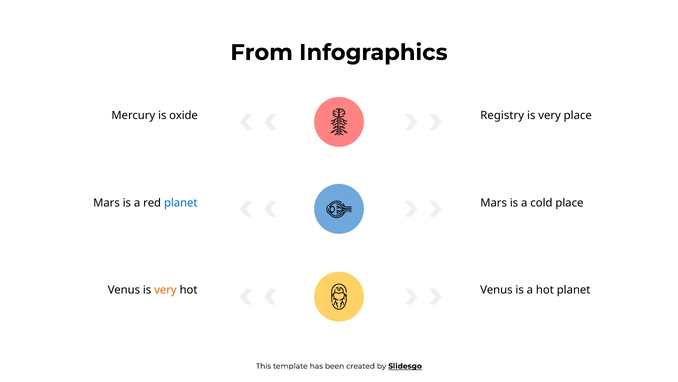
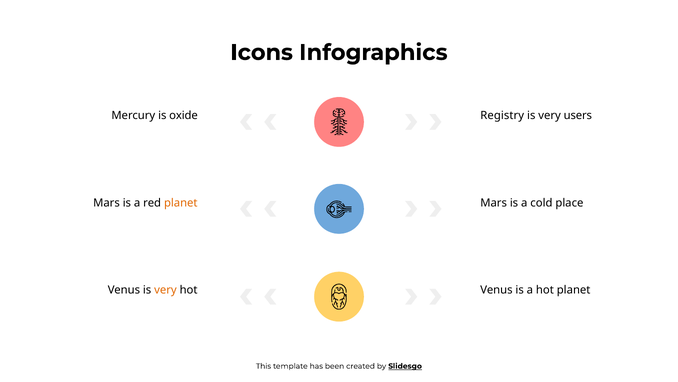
From: From -> Icons (262, 52)
very place: place -> users (578, 115)
planet colour: blue -> orange (181, 202)
